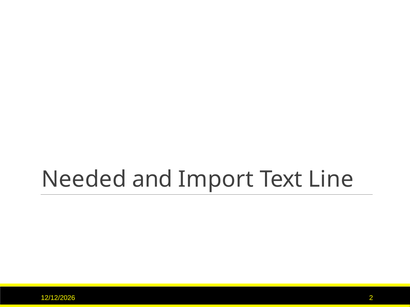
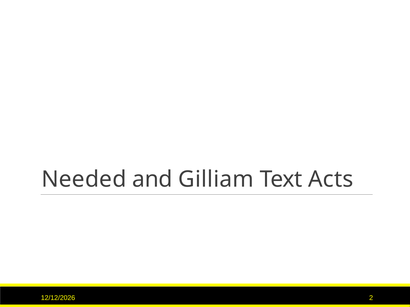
Import: Import -> Gilliam (216, 180)
Line: Line -> Acts (331, 180)
